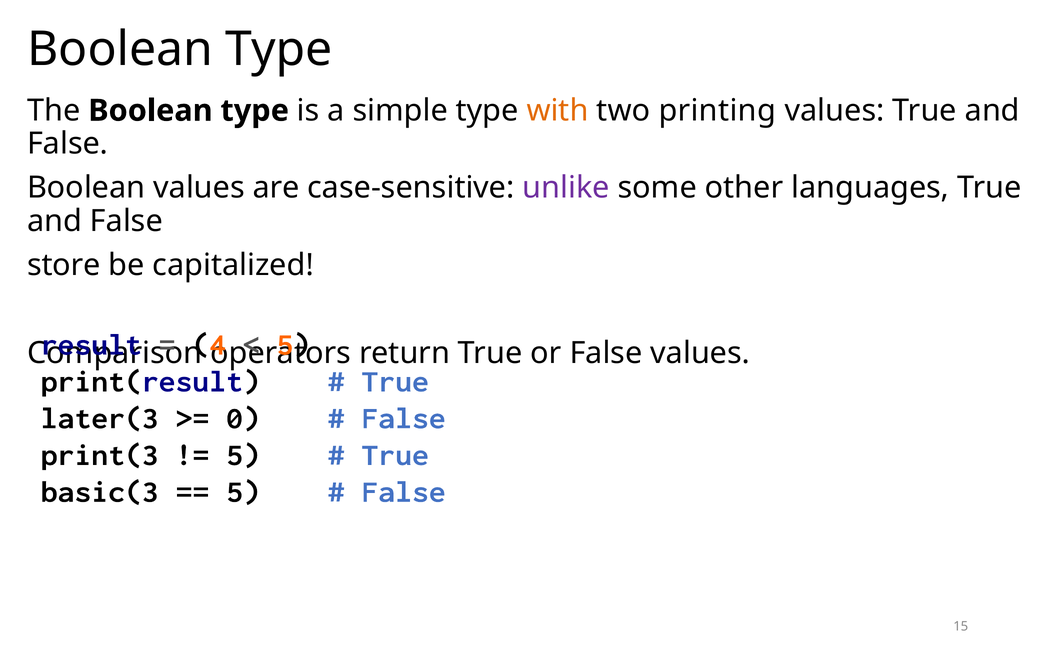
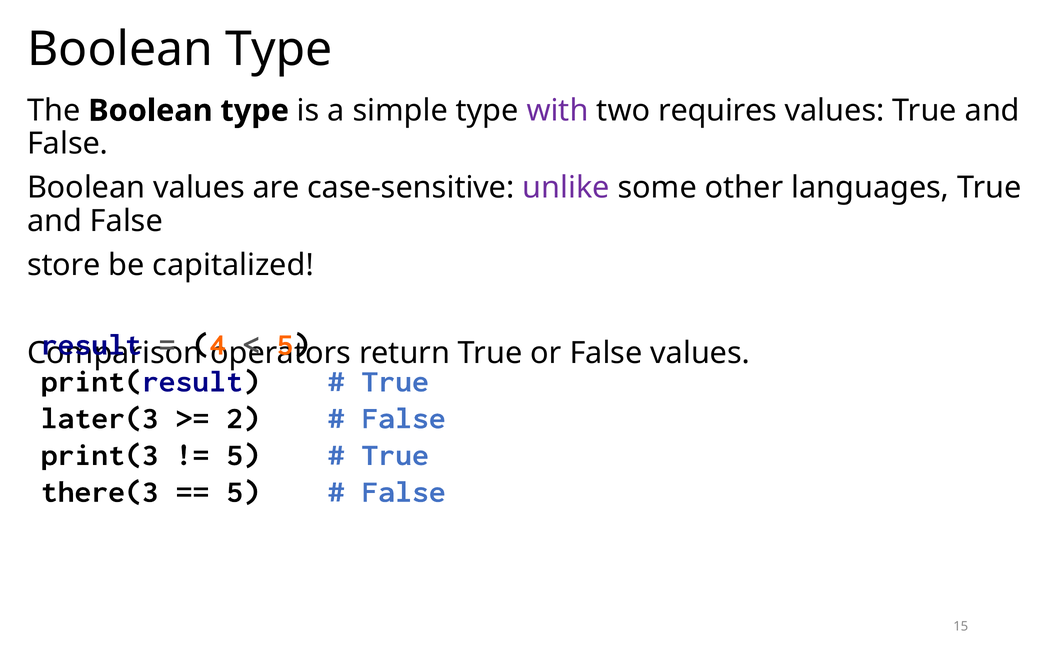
with colour: orange -> purple (558, 111)
printing: printing -> requires (718, 111)
0: 0 -> 2 (243, 418)
basic(3: basic(3 -> there(3 (100, 492)
